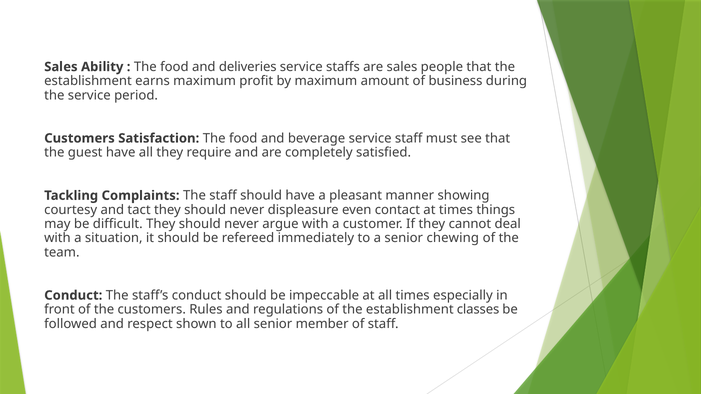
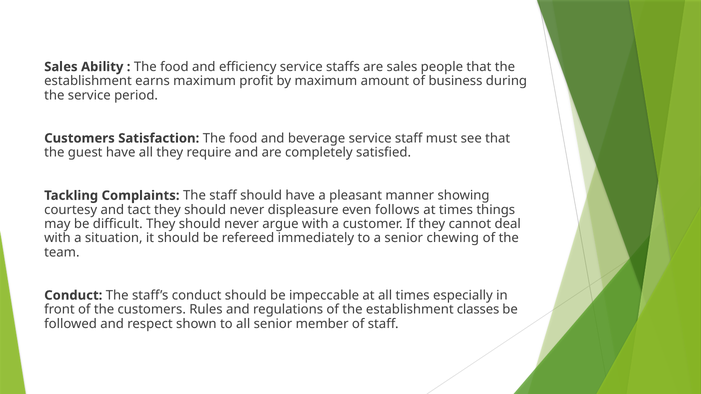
deliveries: deliveries -> efficiency (248, 67)
contact: contact -> follows (397, 210)
